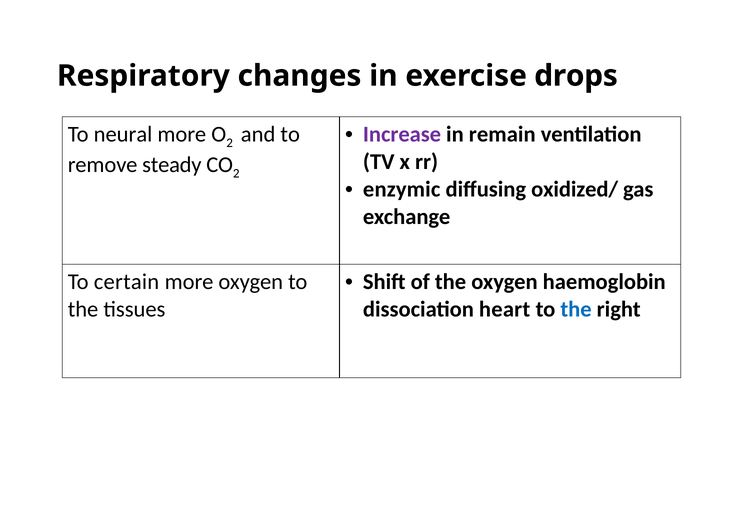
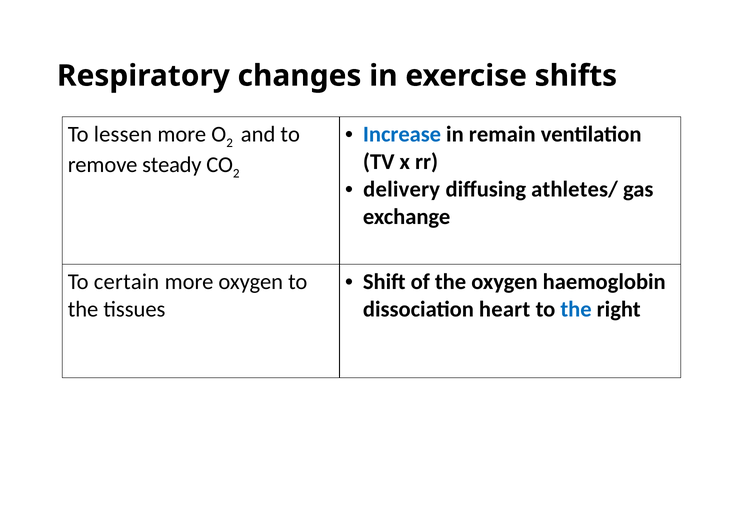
drops: drops -> shifts (576, 76)
Increase colour: purple -> blue (402, 134)
neural: neural -> lessen (123, 134)
enzymic: enzymic -> delivery (402, 189)
oxidized/: oxidized/ -> athletes/ (575, 189)
